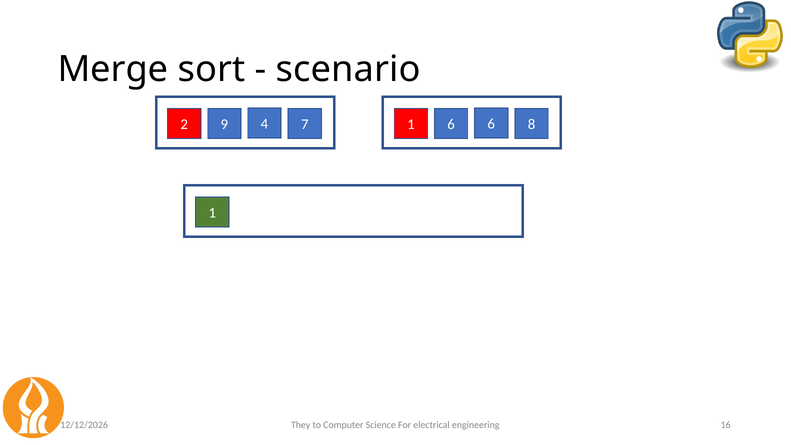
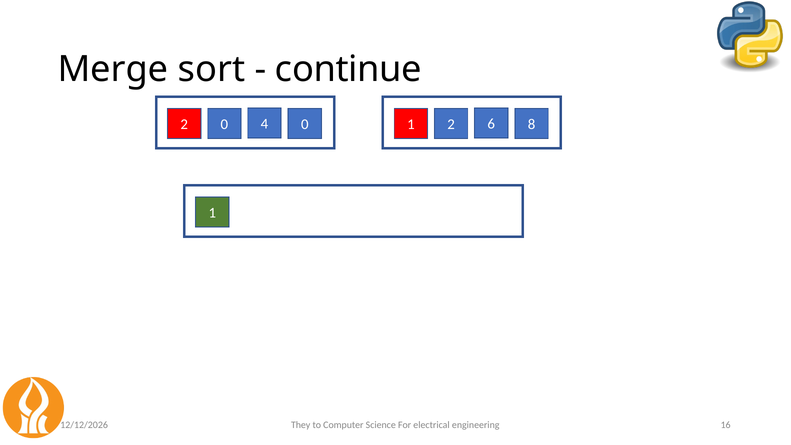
scenario: scenario -> continue (348, 69)
2 9: 9 -> 0 (224, 124)
4 7: 7 -> 0 (305, 124)
6: 6 -> 2 (451, 124)
